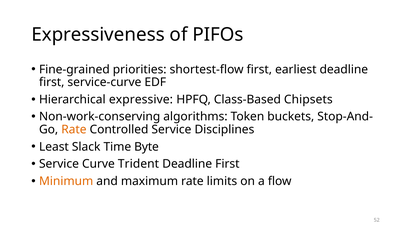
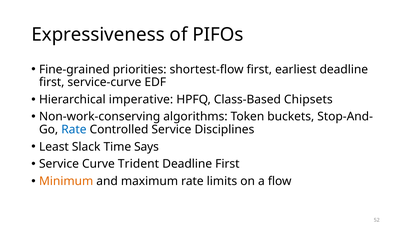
expressive: expressive -> imperative (141, 100)
Rate colour: orange -> blue (74, 130)
Byte: Byte -> Says (147, 147)
